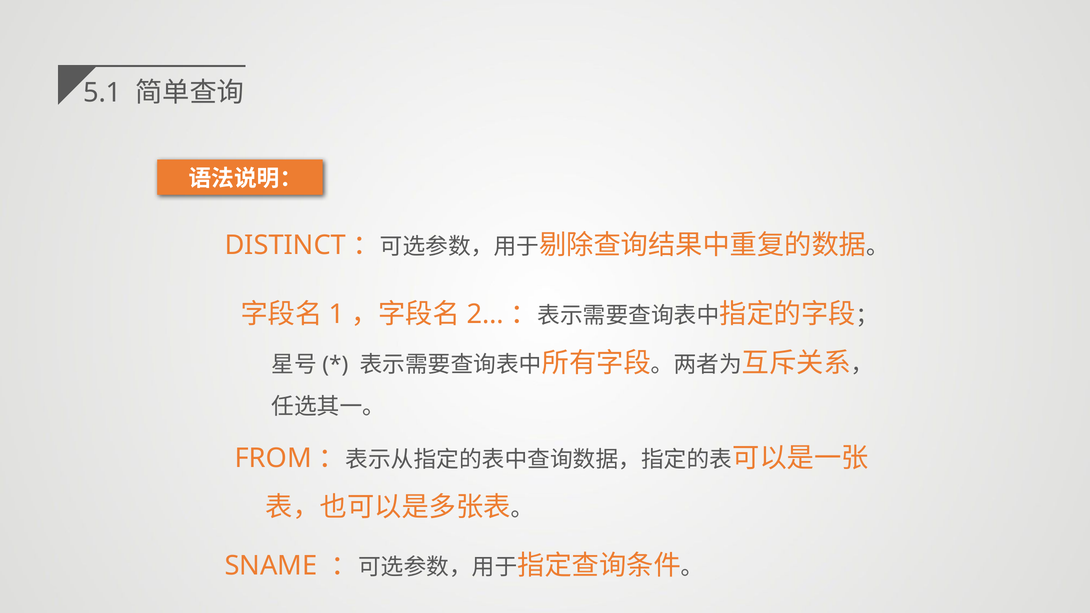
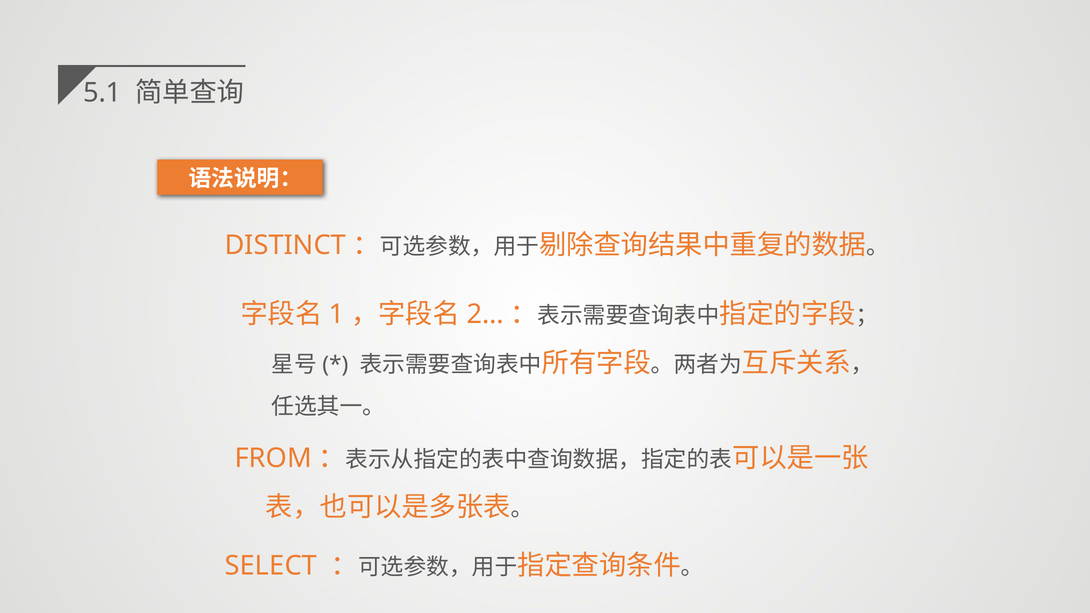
SNAME: SNAME -> SELECT (271, 566)
